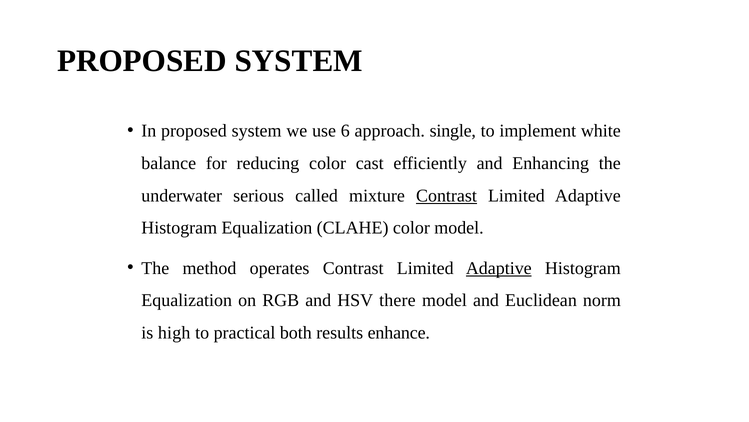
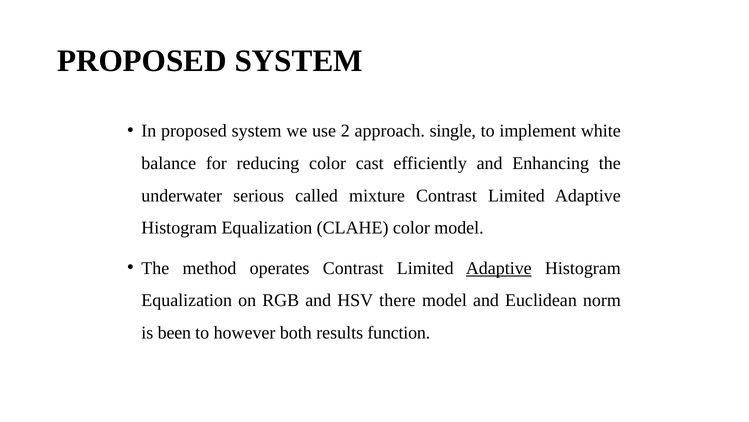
6: 6 -> 2 (345, 131)
Contrast underline: present -> none (446, 195)
high: high -> been (174, 332)
practical: practical -> however (245, 332)
enhance: enhance -> function (399, 332)
